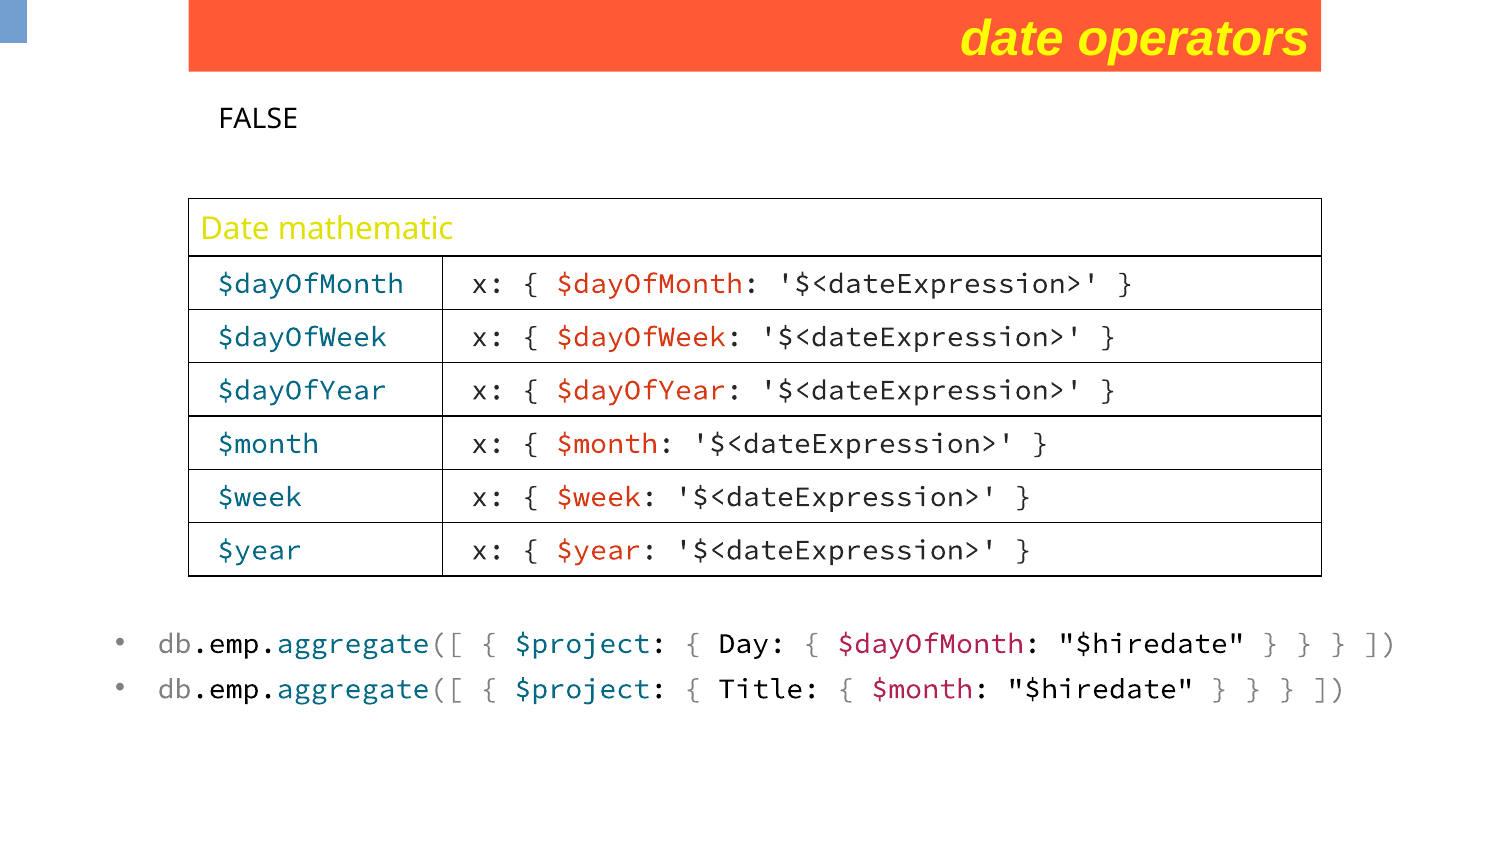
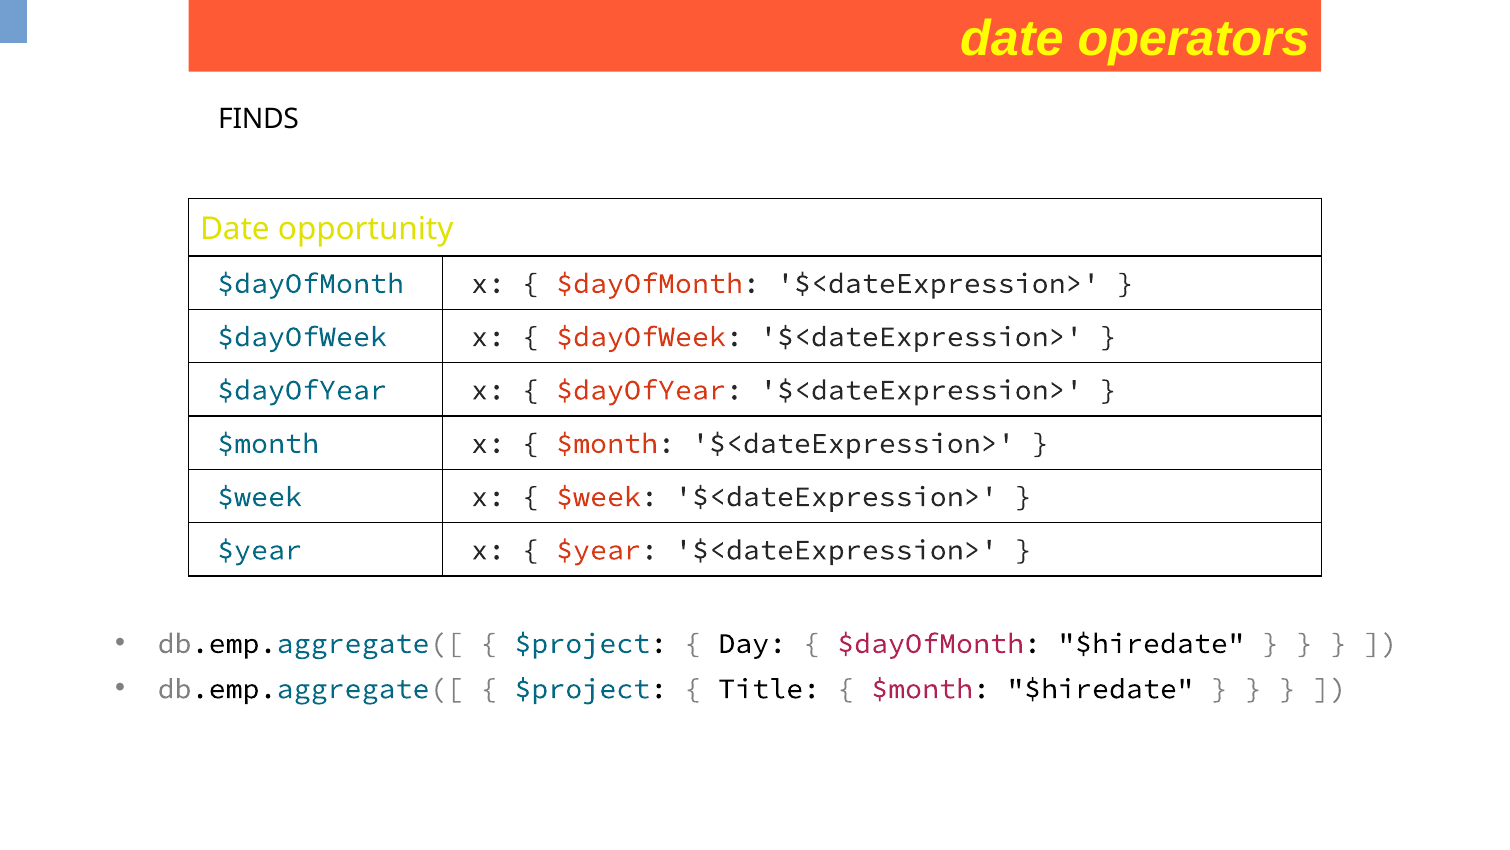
FALSE: FALSE -> FINDS (259, 119)
mathematic: mathematic -> opportunity (366, 229)
